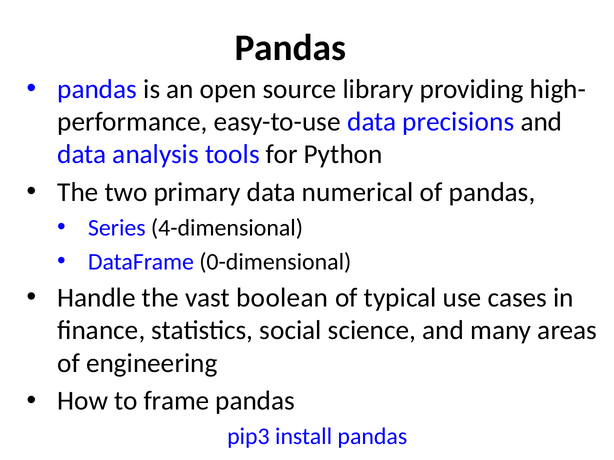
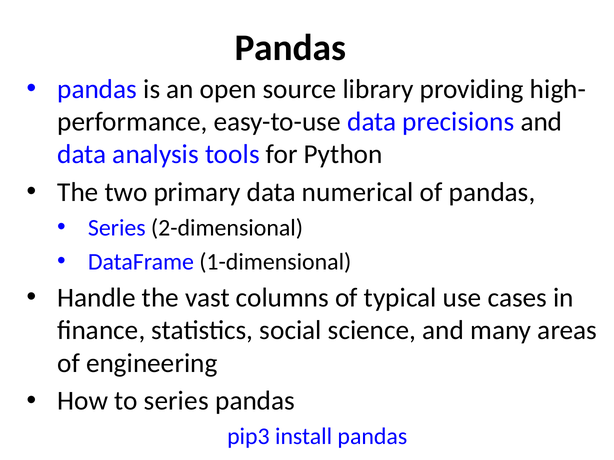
4-dimensional: 4-dimensional -> 2-dimensional (227, 228)
0-dimensional: 0-dimensional -> 1-dimensional (275, 262)
boolean: boolean -> columns (282, 298)
to frame: frame -> series (176, 401)
